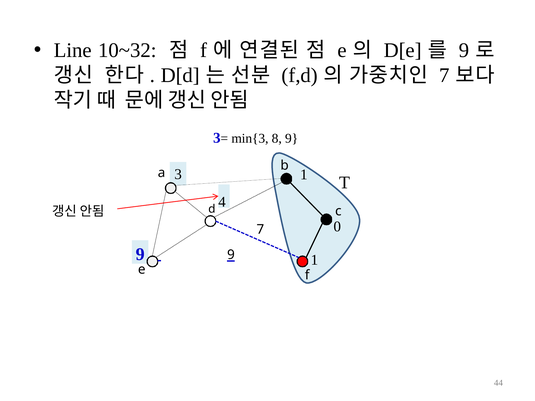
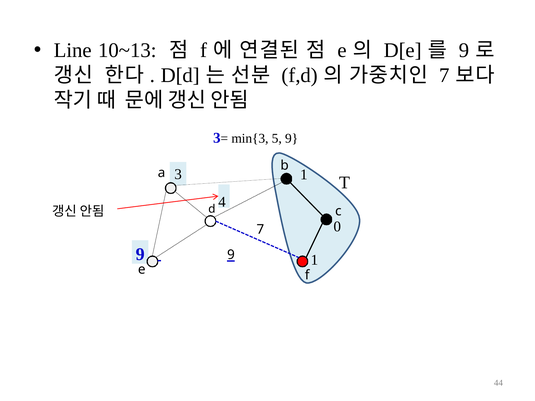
10~32: 10~32 -> 10~13 (127, 50)
8: 8 -> 5 (277, 139)
